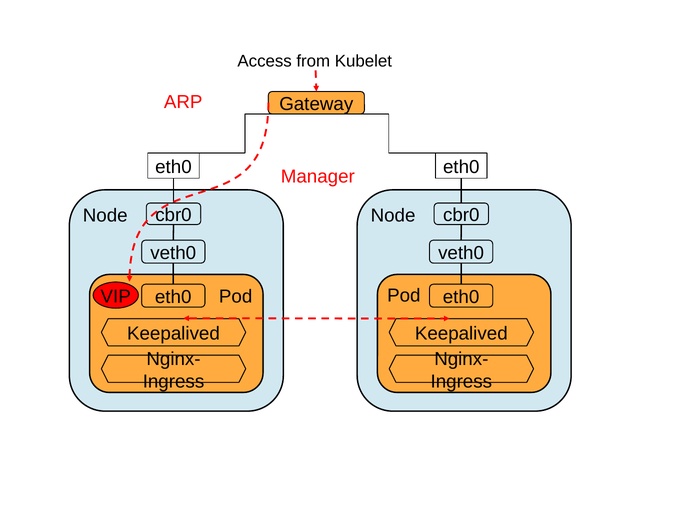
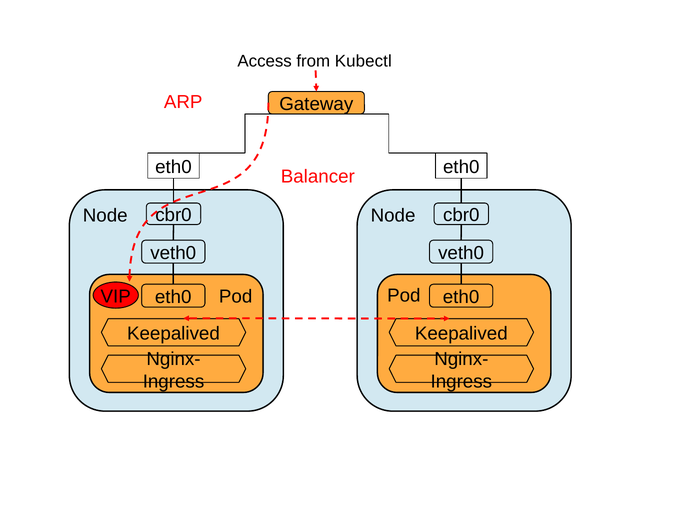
Kubelet: Kubelet -> Kubectl (363, 61)
Manager: Manager -> Balancer (318, 177)
